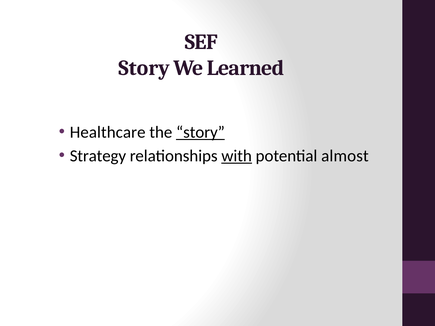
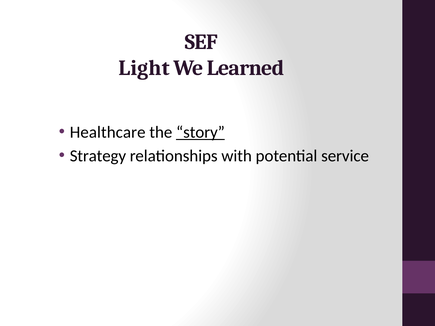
Story: Story -> Light (144, 68)
with underline: present -> none (237, 156)
almost: almost -> service (345, 156)
